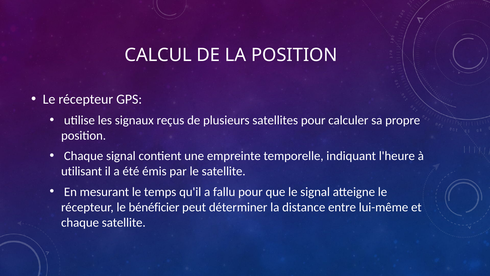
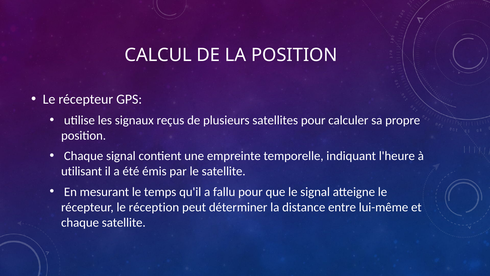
bénéficier: bénéficier -> réception (154, 207)
